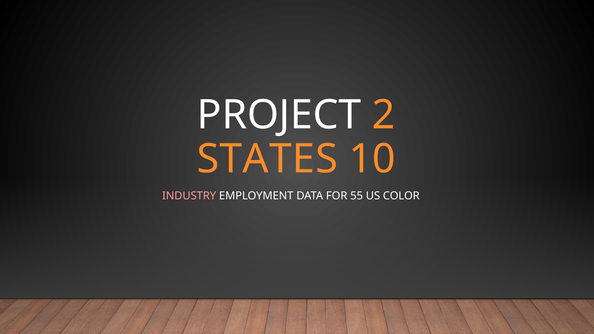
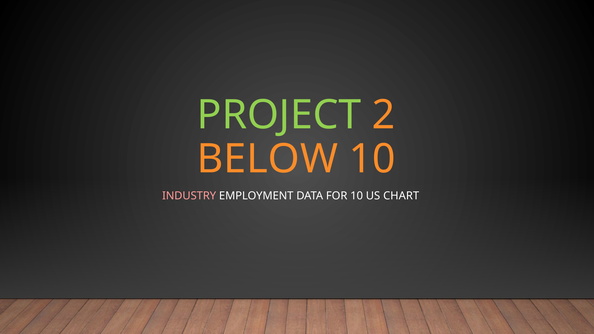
PROJECT colour: white -> light green (279, 115)
STATES: STATES -> BELOW (267, 159)
FOR 55: 55 -> 10 (357, 196)
COLOR: COLOR -> CHART (401, 196)
